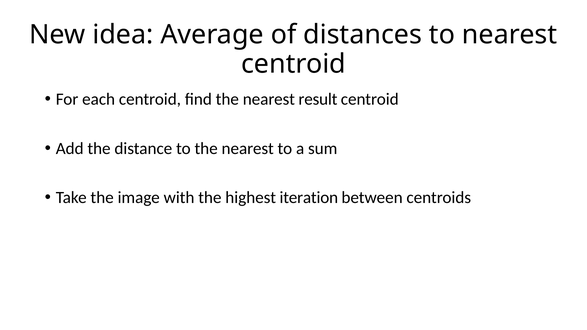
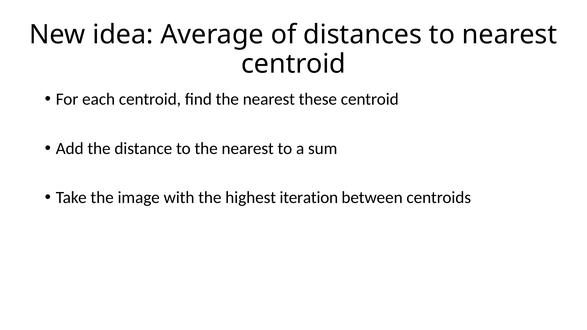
result: result -> these (318, 99)
